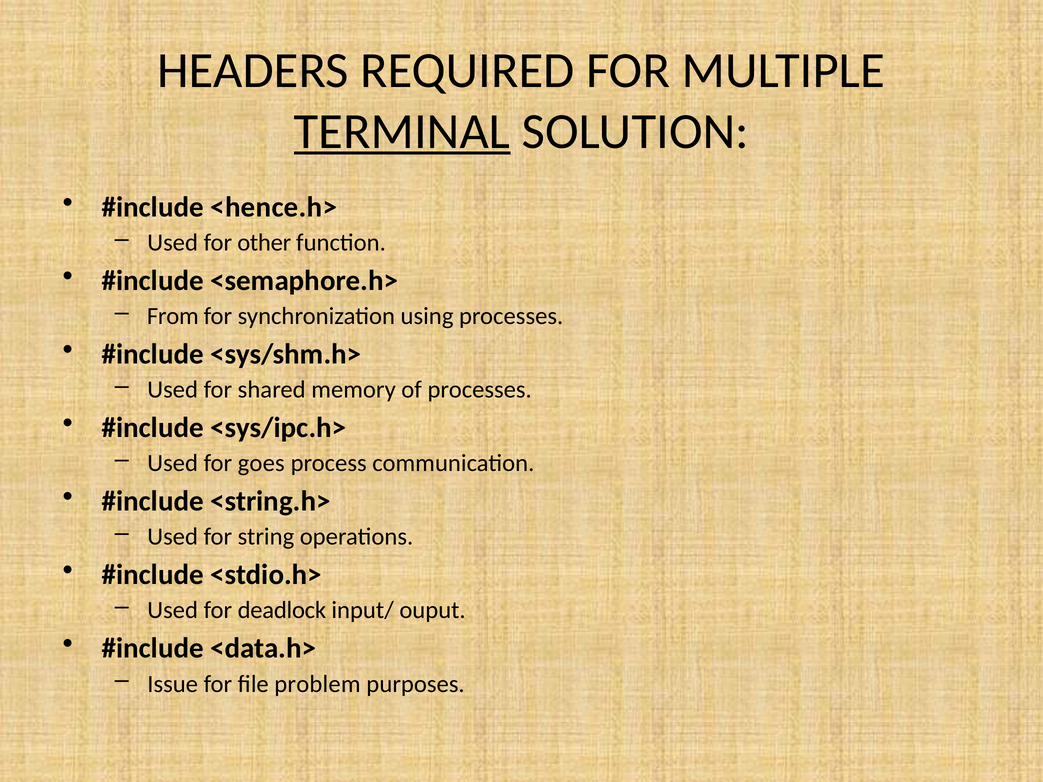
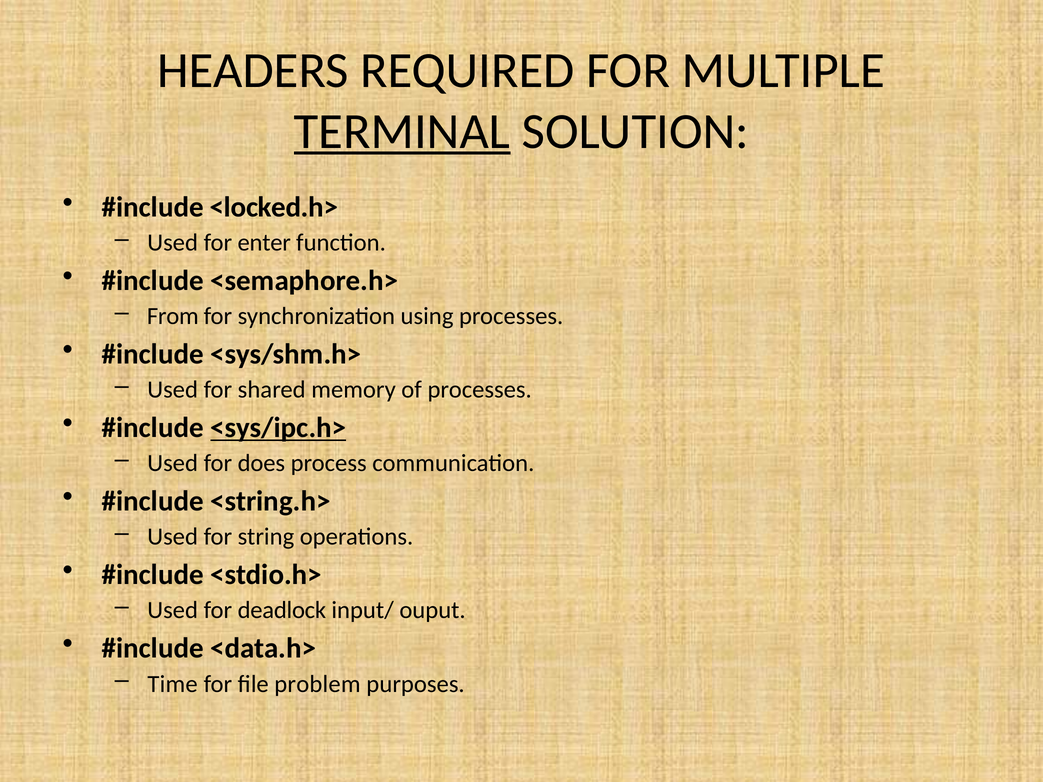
<hence.h>: <hence.h> -> <locked.h> (274, 207)
other: other -> enter (264, 243)
<sys/ipc.h> underline: none -> present (278, 428)
goes: goes -> does (261, 463)
Issue: Issue -> Time (173, 684)
